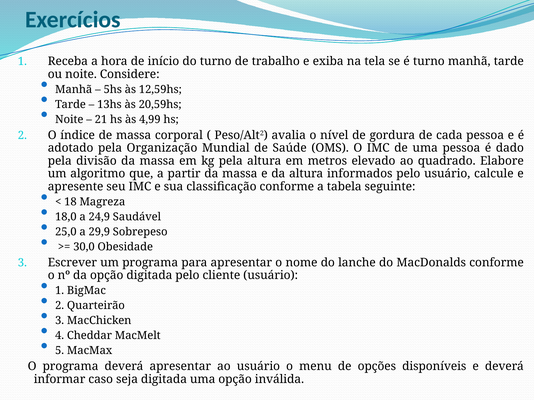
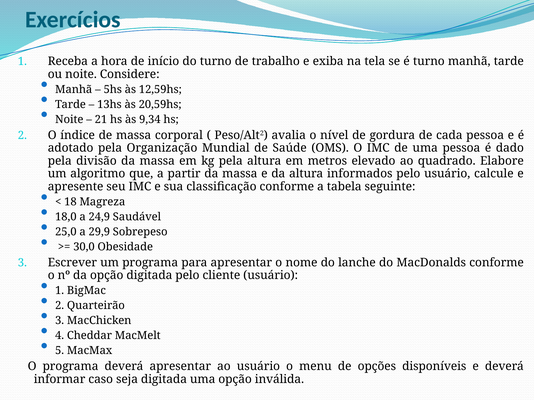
4,99: 4,99 -> 9,34 (150, 120)
